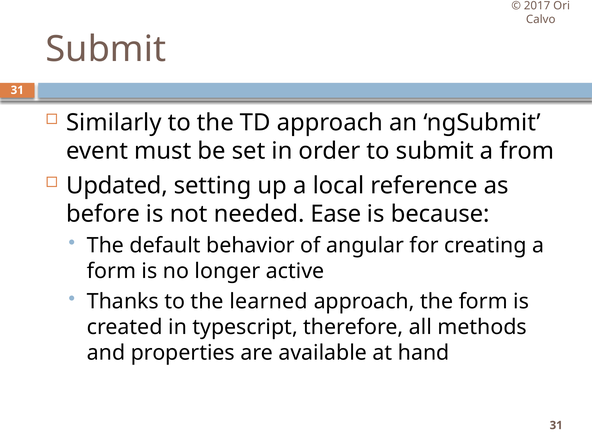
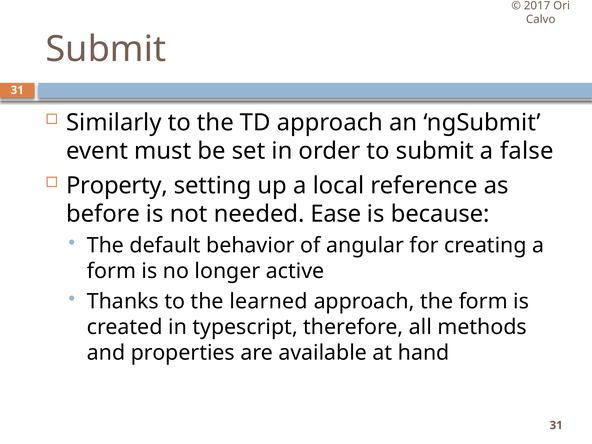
from: from -> false (527, 151)
Updated: Updated -> Property (117, 185)
